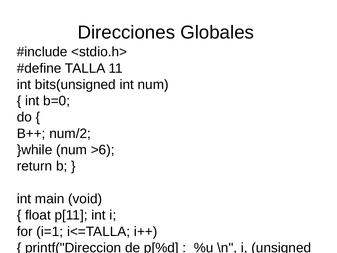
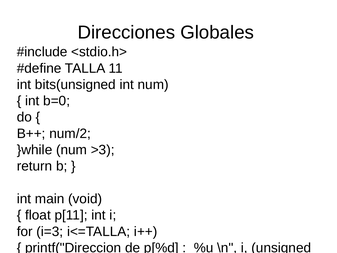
>6: >6 -> >3 (103, 150)
i=1: i=1 -> i=3 (50, 231)
